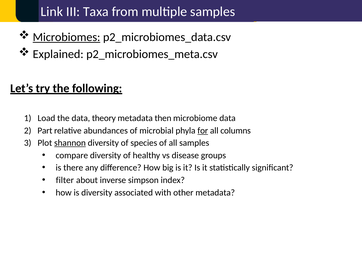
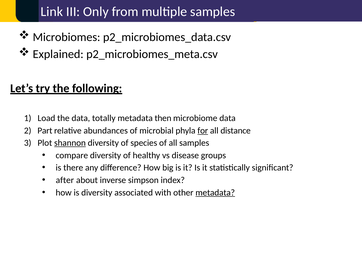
Taxa: Taxa -> Only (96, 11)
Microbiomes underline: present -> none (67, 37)
theory: theory -> totally (104, 118)
columns: columns -> distance (236, 130)
filter: filter -> after (65, 180)
metadata underline: none -> present (215, 192)
